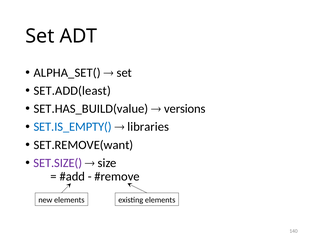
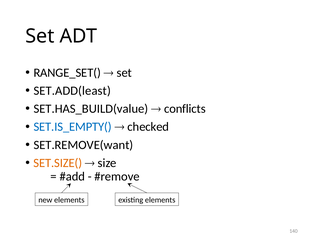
ALPHA_SET(: ALPHA_SET( -> RANGE_SET( (67, 73)
versions: versions -> conflicts (185, 109)
libraries: libraries -> checked (148, 127)
SET.SIZE( colour: purple -> orange (58, 163)
